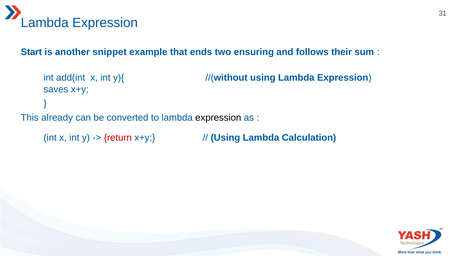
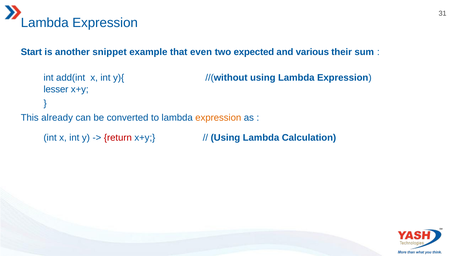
ends: ends -> even (201, 52)
ensuring: ensuring -> expected (254, 52)
follows: follows -> various (312, 52)
saves: saves -> lesser (56, 89)
expression colour: black -> orange (218, 118)
